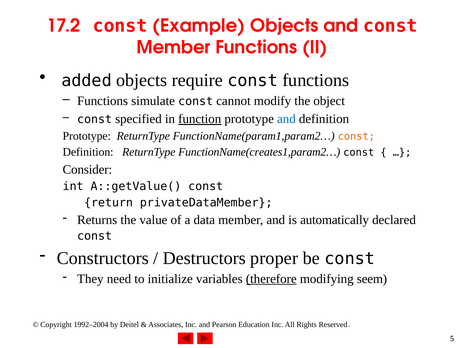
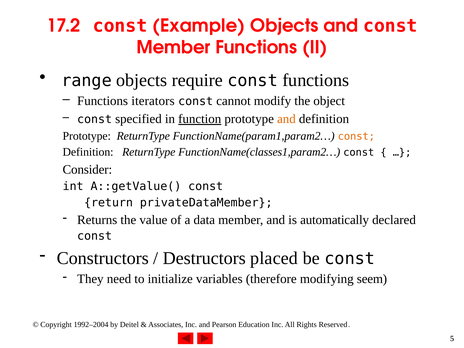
added: added -> range (87, 81)
simulate: simulate -> iterators (153, 101)
and colour: blue -> orange (286, 119)
FunctionName(creates1,param2…: FunctionName(creates1,param2… -> FunctionName(classes1,param2… (259, 152)
proper: proper -> placed (274, 258)
therefore underline: present -> none (271, 279)
